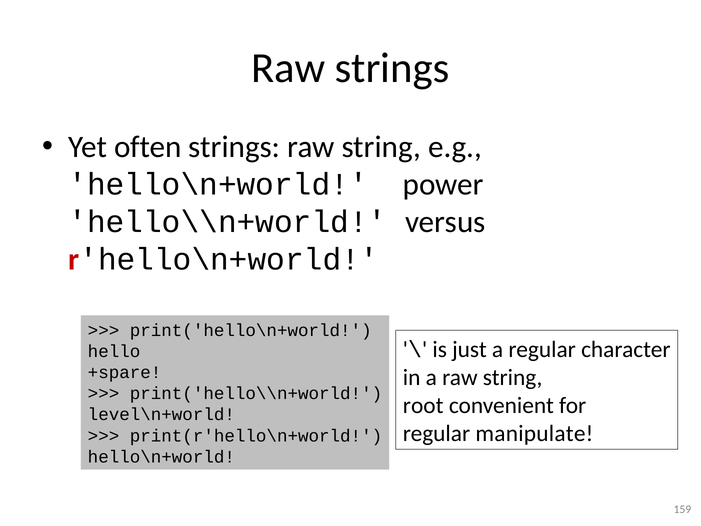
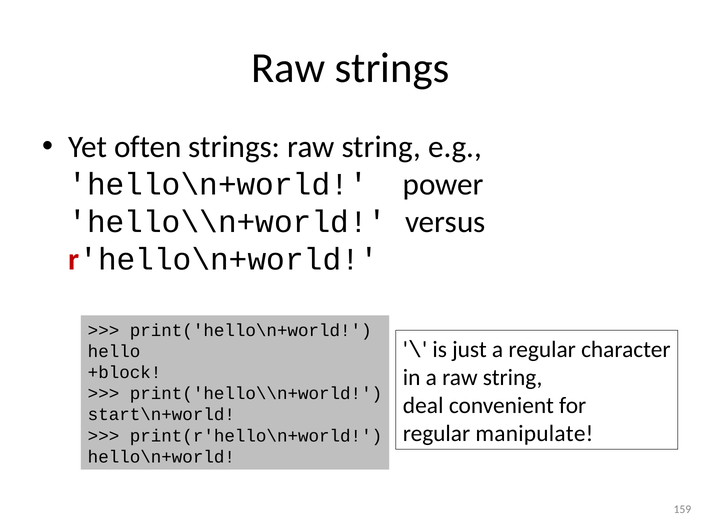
+spare: +spare -> +block (125, 372)
root: root -> deal (423, 405)
level\n+world: level\n+world -> start\n+world (161, 415)
